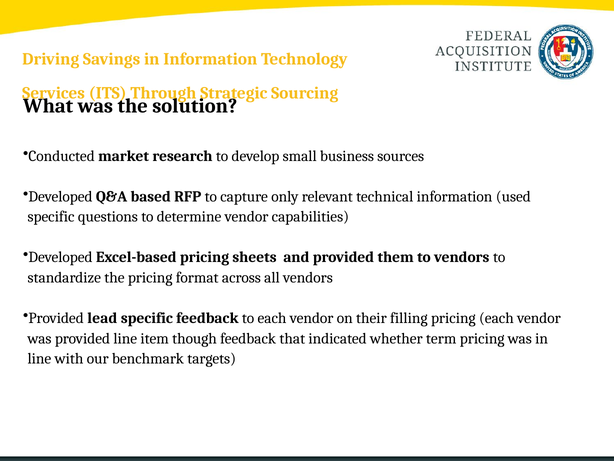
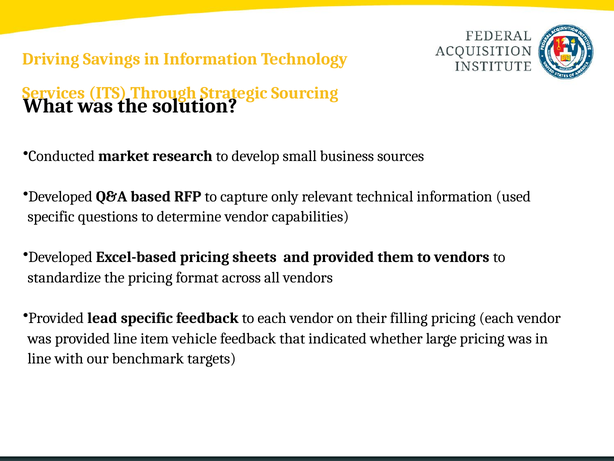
though: though -> vehicle (194, 338)
term: term -> large (441, 338)
